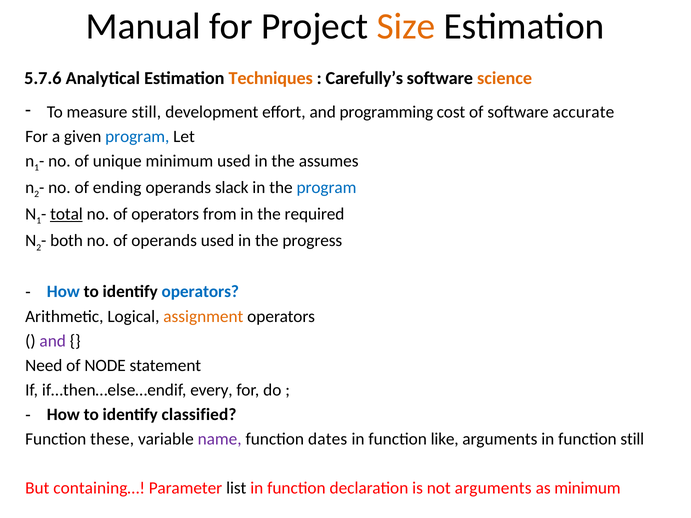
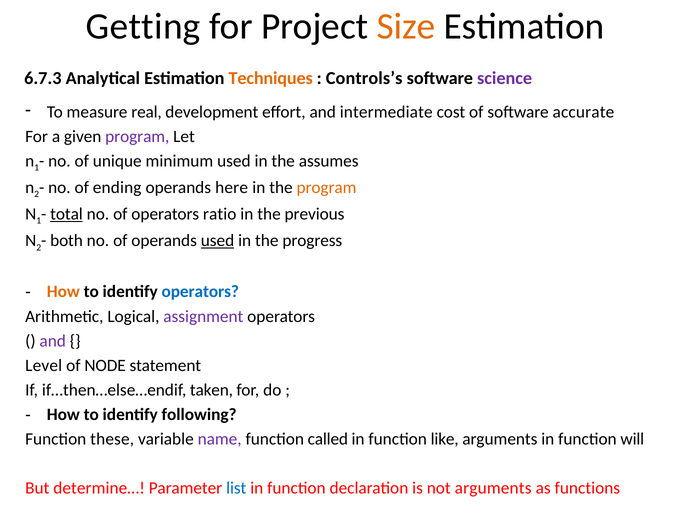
Manual: Manual -> Getting (143, 27)
5.7.6: 5.7.6 -> 6.7.3 (43, 78)
Carefully’s: Carefully’s -> Controls’s (364, 78)
science colour: orange -> purple (505, 78)
measure still: still -> real (147, 112)
programming: programming -> intermediate (386, 112)
program colour: blue -> purple (137, 137)
slack: slack -> here (232, 188)
program colour: blue -> orange (326, 188)
from: from -> ratio (220, 214)
required: required -> previous (315, 214)
used underline: none -> present (218, 241)
How colour: blue -> orange (63, 292)
assignment colour: orange -> purple (203, 316)
Need: Need -> Level (44, 366)
every: every -> taken (211, 390)
classified: classified -> following (199, 415)
dates: dates -> called (328, 439)
function still: still -> will (632, 439)
containing…: containing… -> determine… (99, 488)
list colour: black -> blue (236, 488)
as minimum: minimum -> functions (587, 488)
